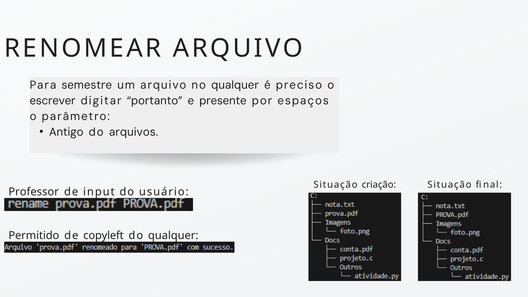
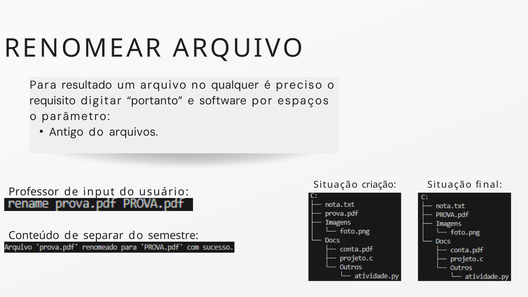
semestre: semestre -> resultado (87, 85)
escrever: escrever -> requisito (53, 101)
presente: presente -> software (223, 101)
Permitido: Permitido -> Conteúdo (34, 235)
copyleft: copyleft -> separar (103, 235)
do qualquer: qualquer -> semestre (173, 235)
